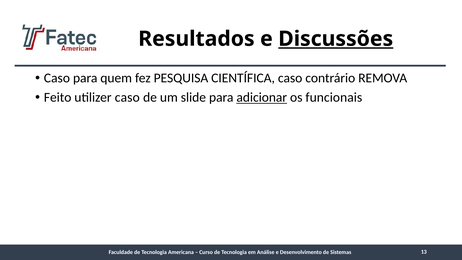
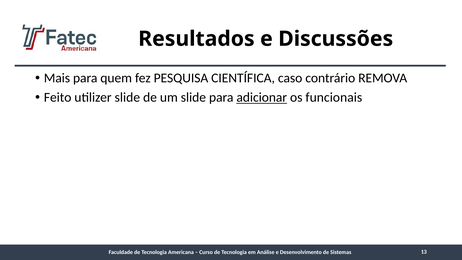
Discussões underline: present -> none (336, 39)
Caso: Caso -> Mais (57, 78)
utilizer caso: caso -> slide (127, 97)
